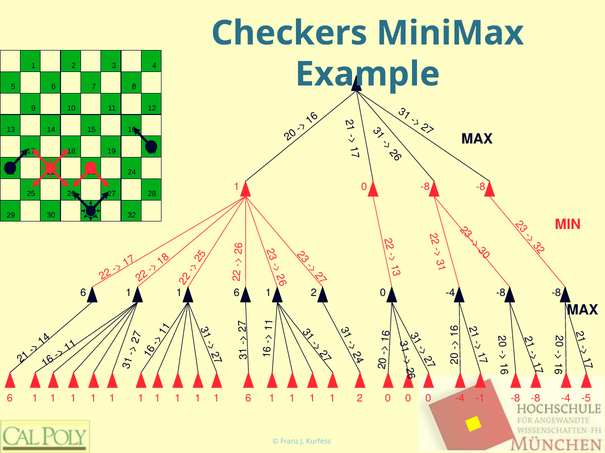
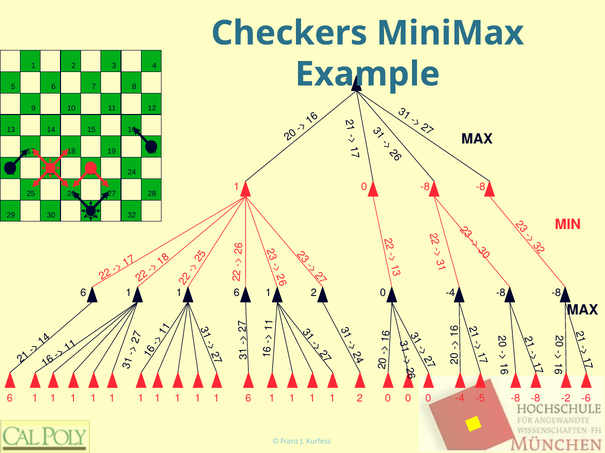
-1: -1 -> -5 (480, 399)
-8 -4: -4 -> -2 (566, 399)
-5: -5 -> -6 (586, 399)
